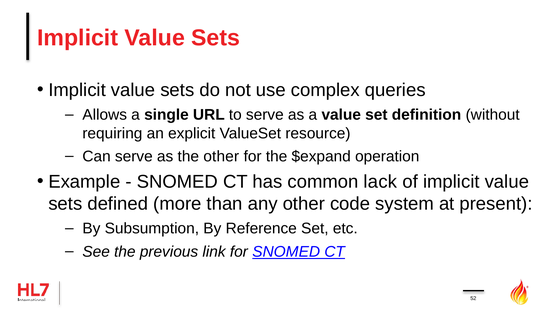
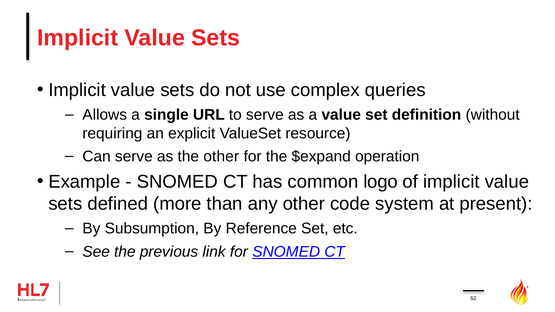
lack: lack -> logo (381, 182)
